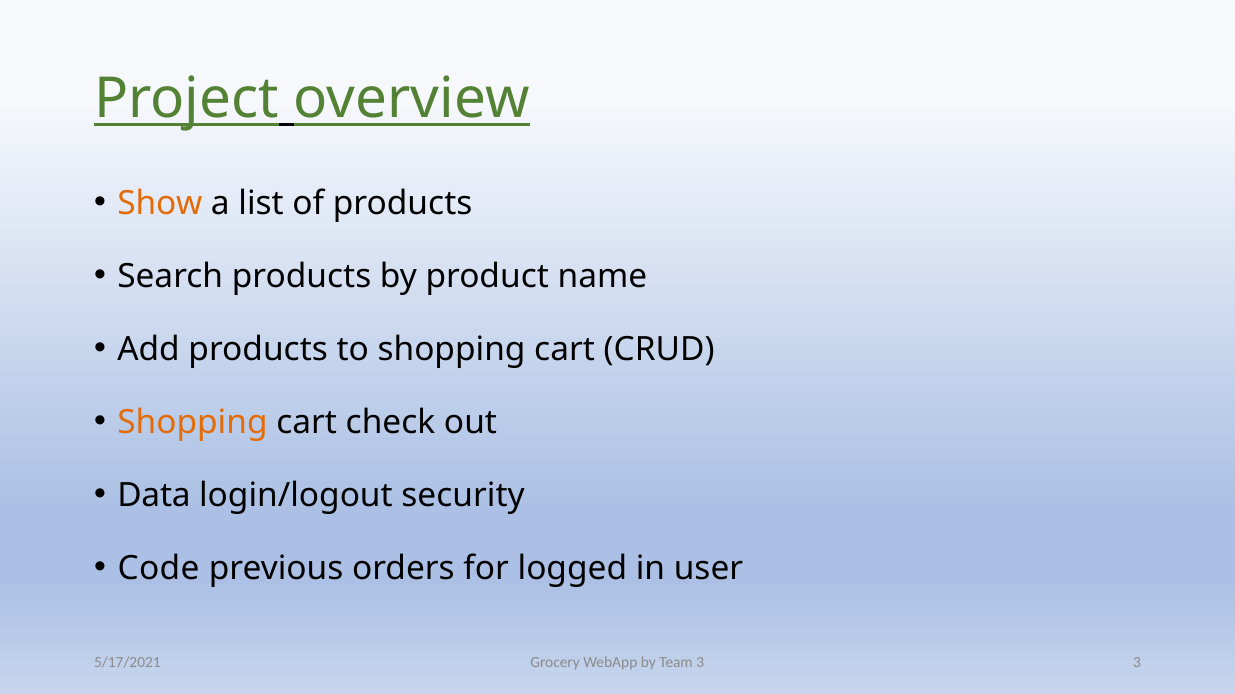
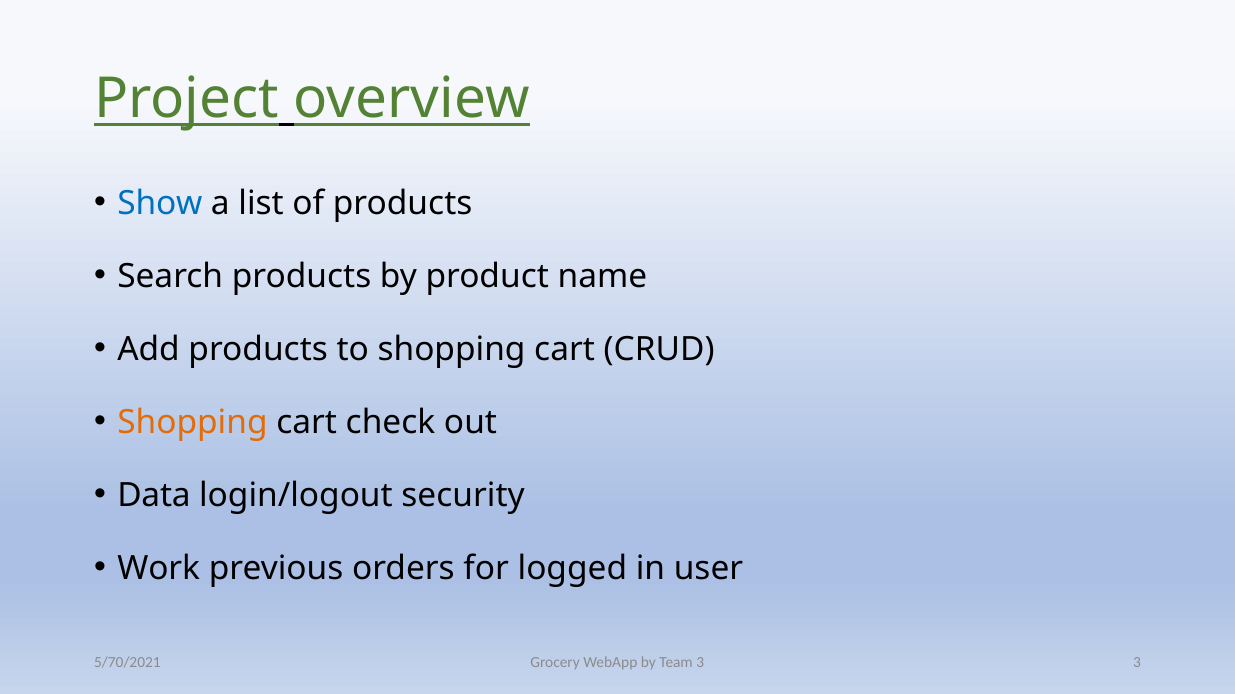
Show colour: orange -> blue (160, 204)
Code: Code -> Work (159, 569)
5/17/2021: 5/17/2021 -> 5/70/2021 (127, 663)
